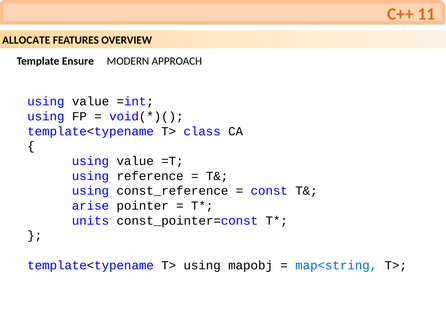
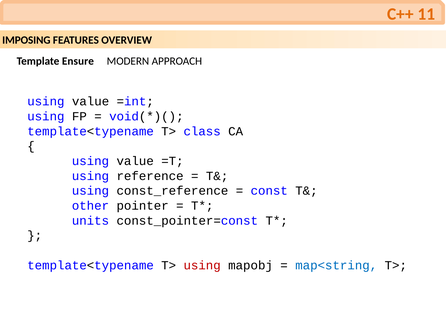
ALLOCATE: ALLOCATE -> IMPOSING (26, 40)
arise: arise -> other (90, 205)
using colour: black -> red (202, 265)
